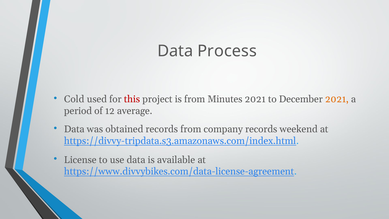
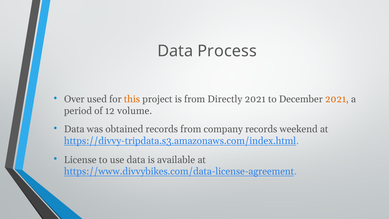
Cold: Cold -> Over (74, 99)
this colour: red -> orange (132, 99)
Minutes: Minutes -> Directly (225, 99)
average: average -> volume (135, 111)
